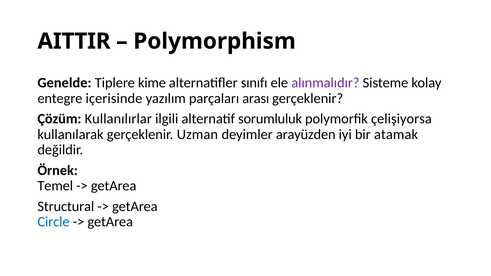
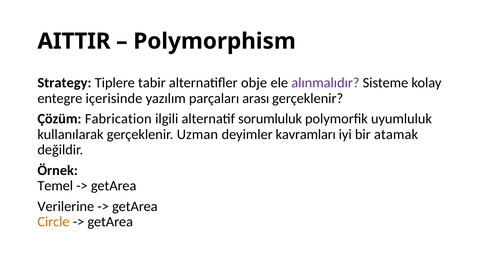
Genelde: Genelde -> Strategy (64, 83)
kime: kime -> tabir (152, 83)
sınıfı: sınıfı -> obje (254, 83)
Kullanılırlar: Kullanılırlar -> Fabrication (118, 119)
çelişiyorsa: çelişiyorsa -> uyumluluk (401, 119)
arayüzden: arayüzden -> kavramları (306, 134)
Structural: Structural -> Verilerine (66, 206)
Circle colour: blue -> orange (53, 222)
